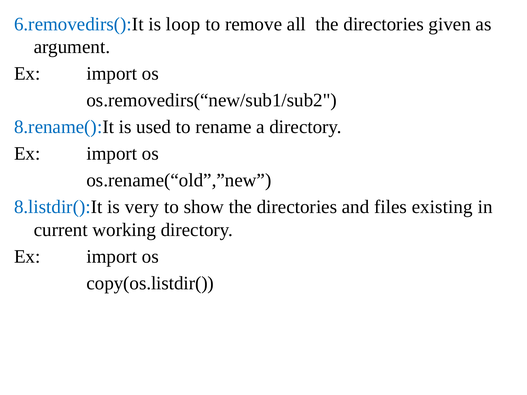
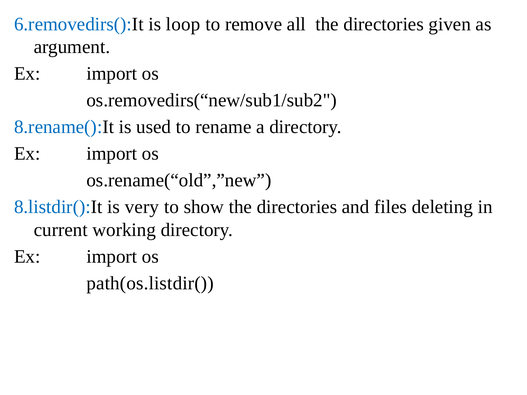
existing: existing -> deleting (442, 207)
copy(os.listdir(: copy(os.listdir( -> path(os.listdir( (150, 283)
